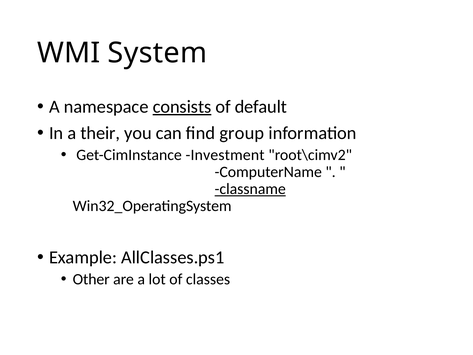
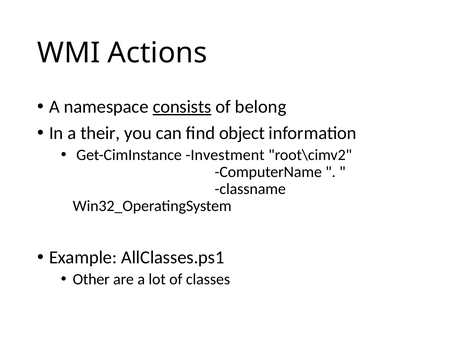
System: System -> Actions (157, 53)
default: default -> belong (261, 107)
group: group -> object (242, 133)
classname underline: present -> none (250, 189)
